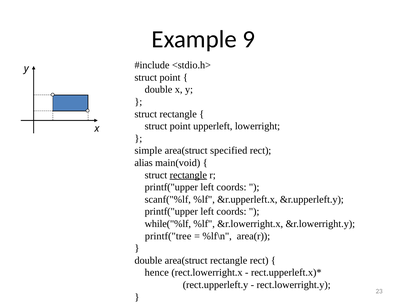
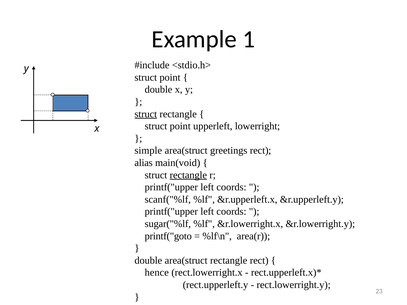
9: 9 -> 1 (249, 39)
struct underline: none -> present (146, 114)
specified: specified -> greetings (229, 151)
while("%lf: while("%lf -> sugar("%lf (168, 224)
printf("tree: printf("tree -> printf("goto (168, 236)
